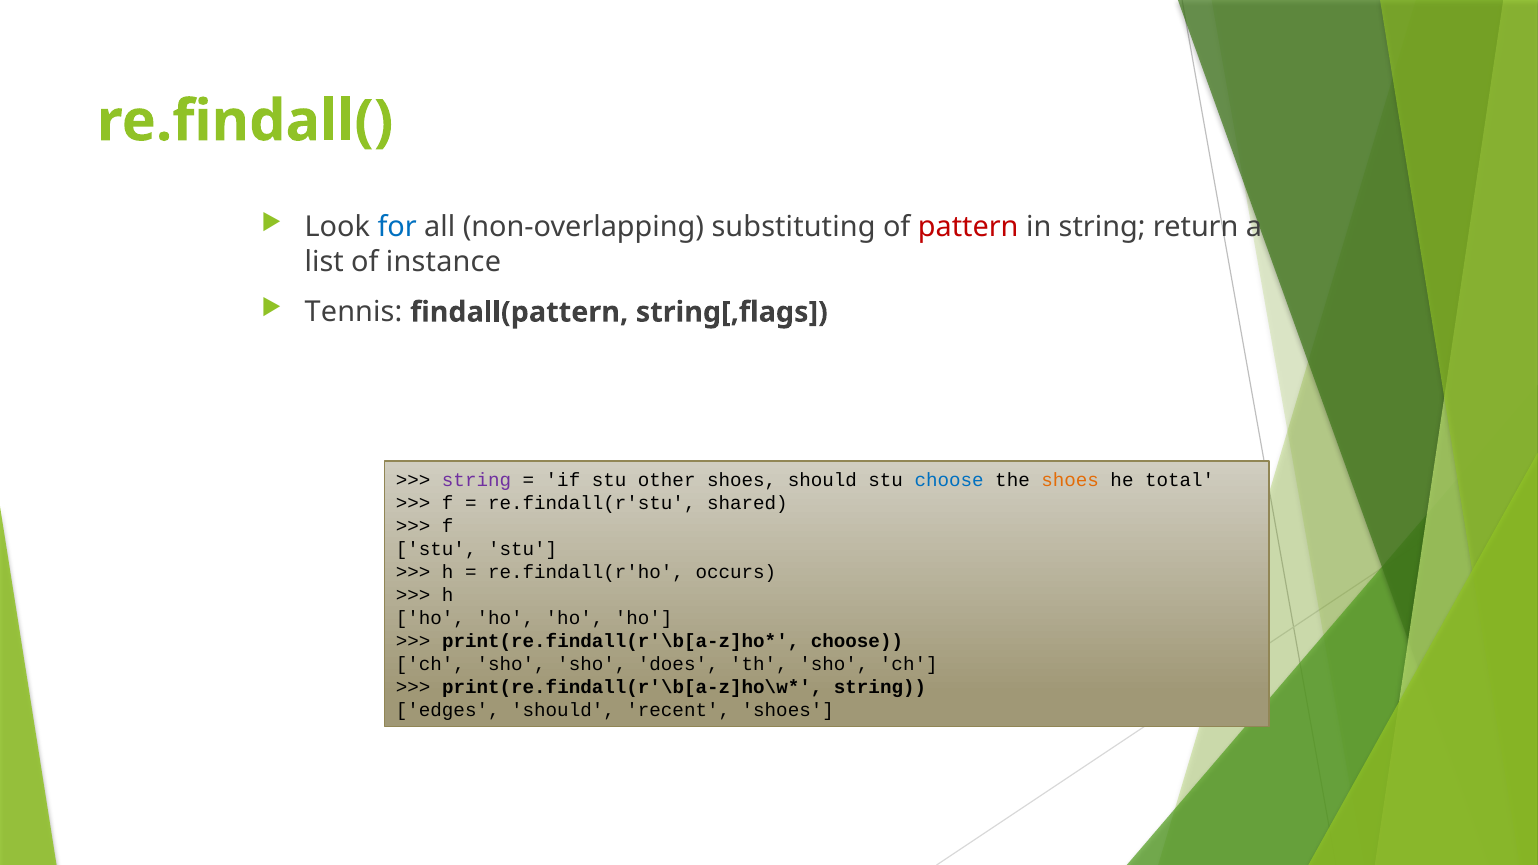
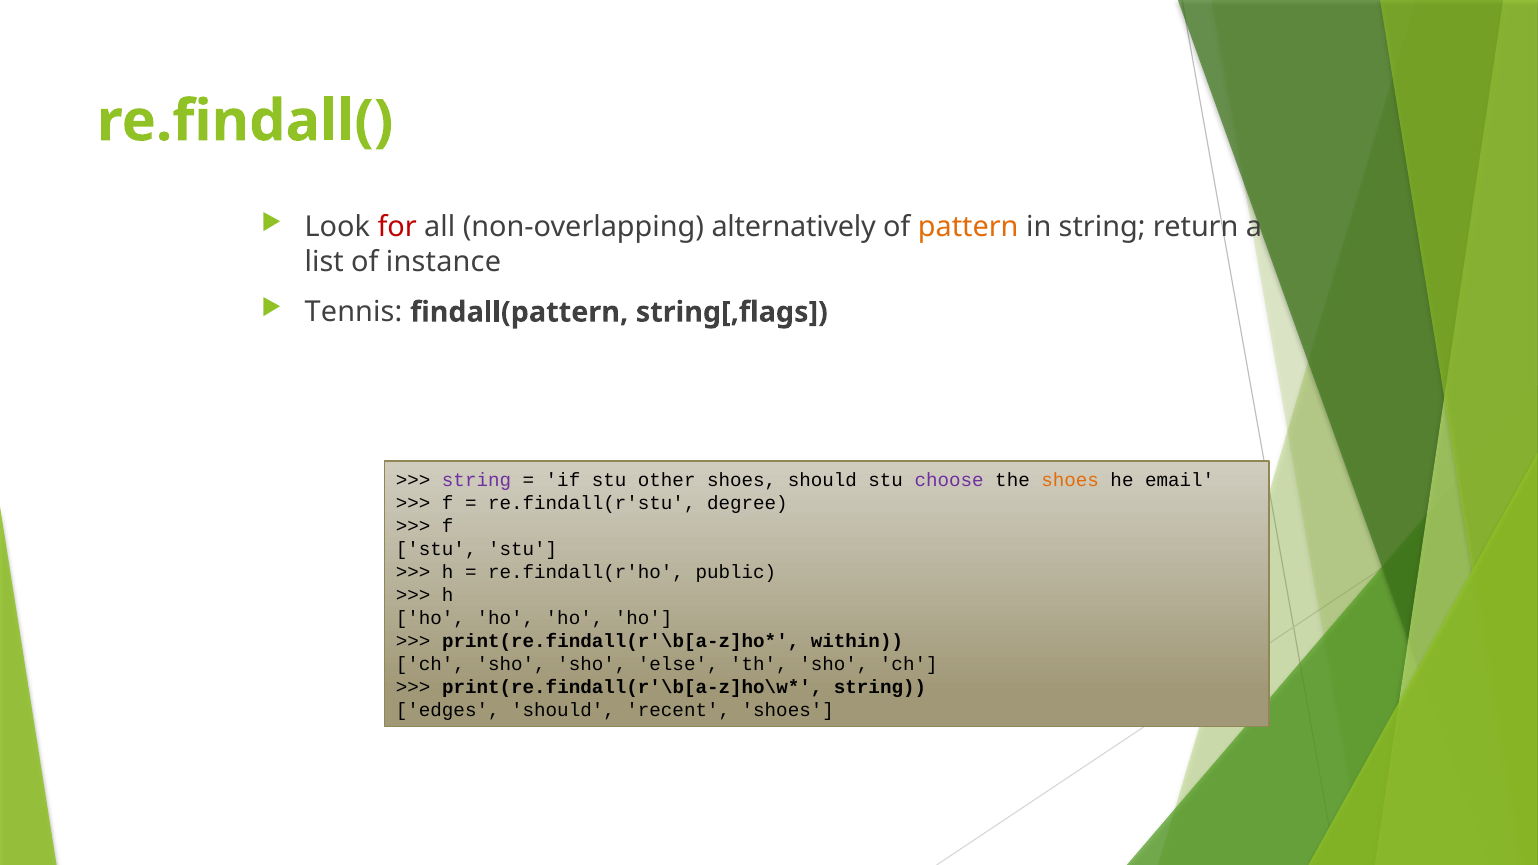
for colour: blue -> red (397, 227)
substituting: substituting -> alternatively (794, 227)
pattern colour: red -> orange (968, 227)
choose colour: blue -> purple (949, 480)
total: total -> email (1180, 480)
shared: shared -> degree (747, 503)
occurs: occurs -> public (736, 572)
choose: choose -> within (857, 641)
does: does -> else (678, 664)
